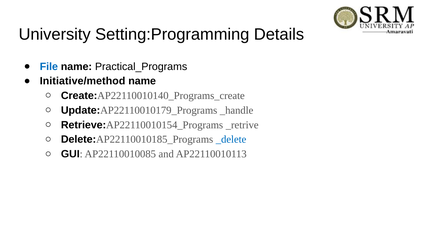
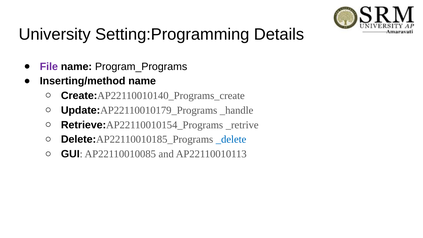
File colour: blue -> purple (49, 67)
Practical_Programs: Practical_Programs -> Program_Programs (141, 67)
Initiative/method: Initiative/method -> Inserting/method (83, 81)
